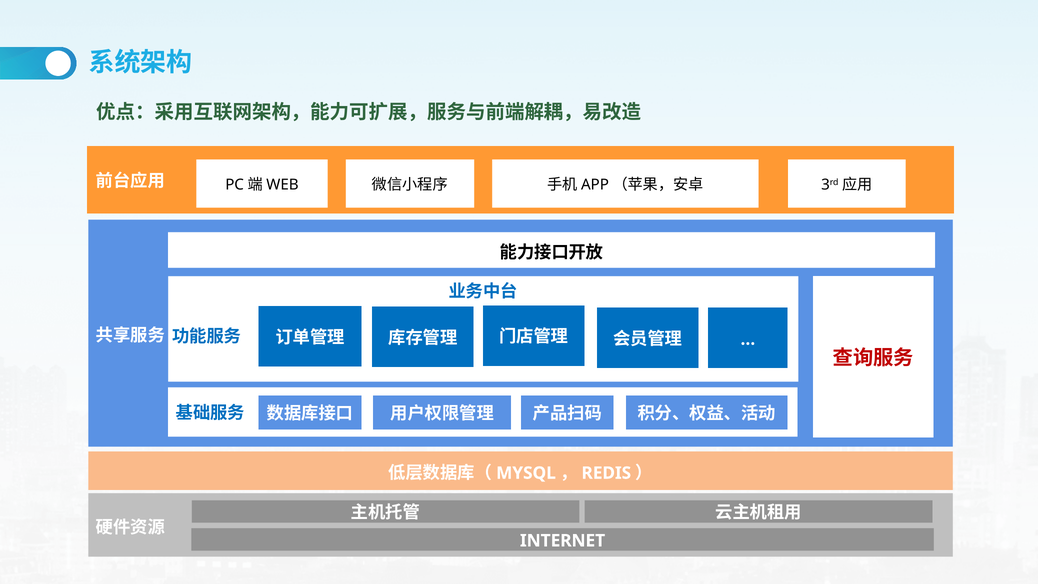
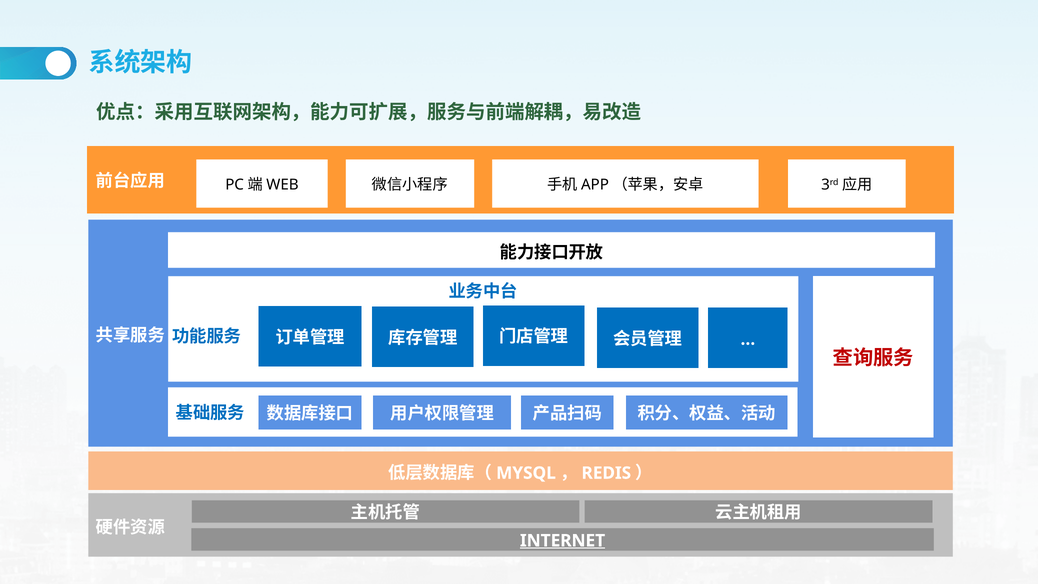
INTERNET underline: none -> present (563, 541)
